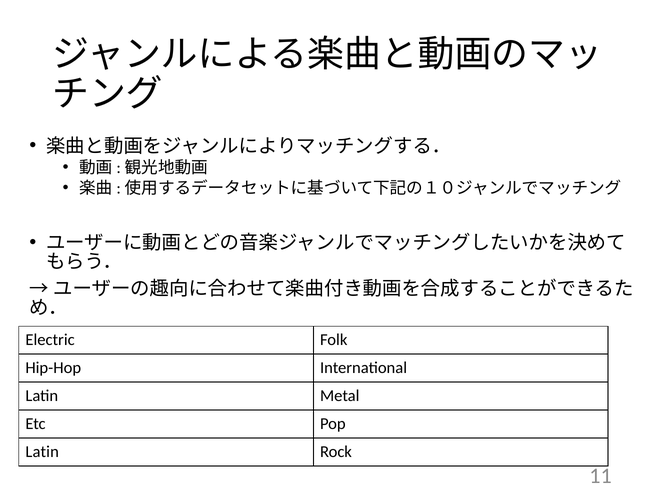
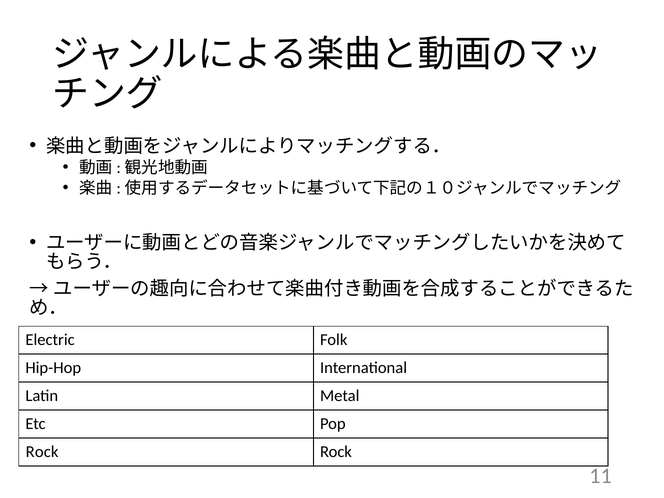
Latin: Latin -> Rock (42, 452)
